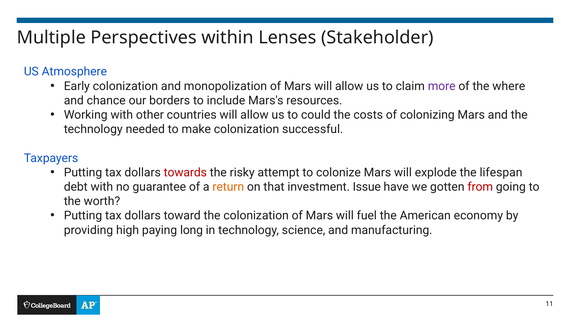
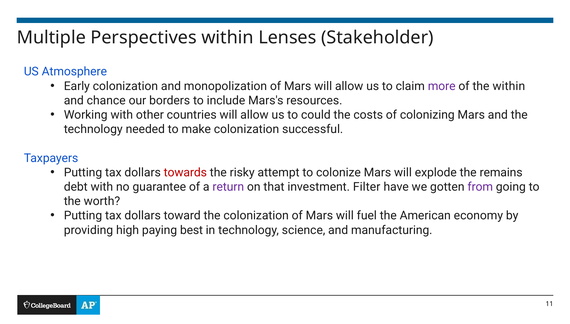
the where: where -> within (509, 86)
lifespan: lifespan -> remains (501, 173)
return colour: orange -> purple (228, 187)
Issue: Issue -> Filter (367, 187)
from colour: red -> purple (480, 187)
long: long -> best (192, 231)
